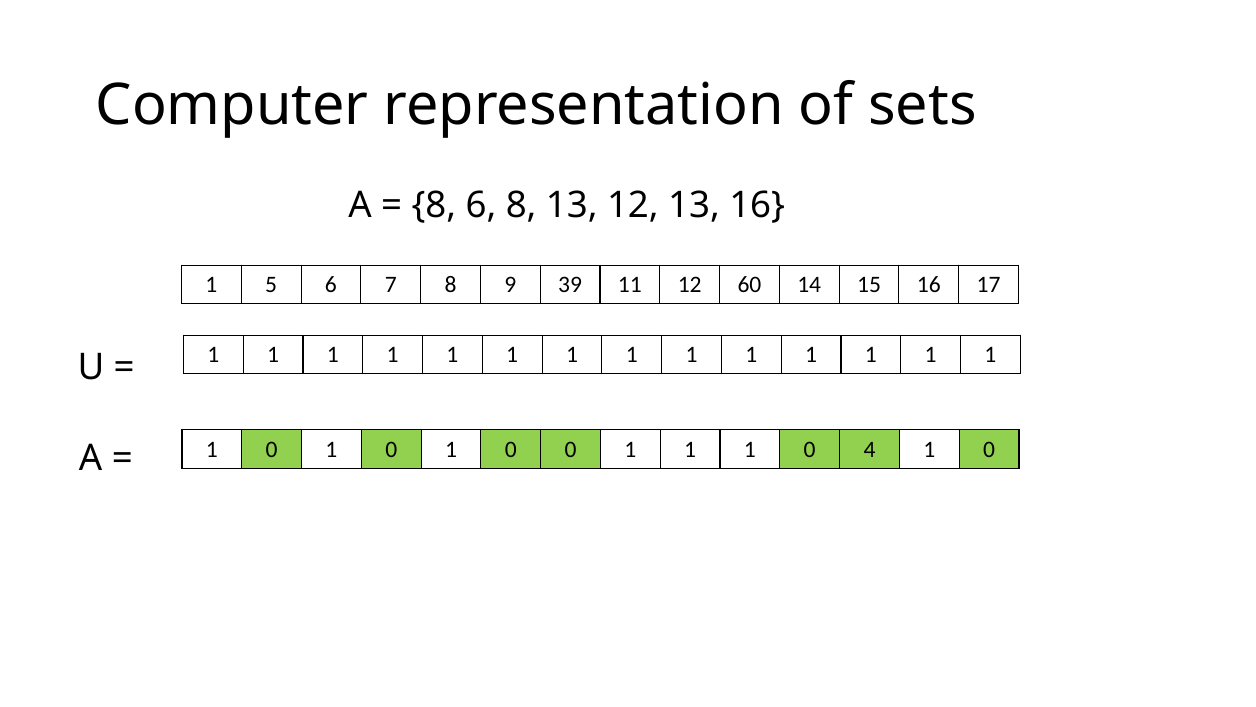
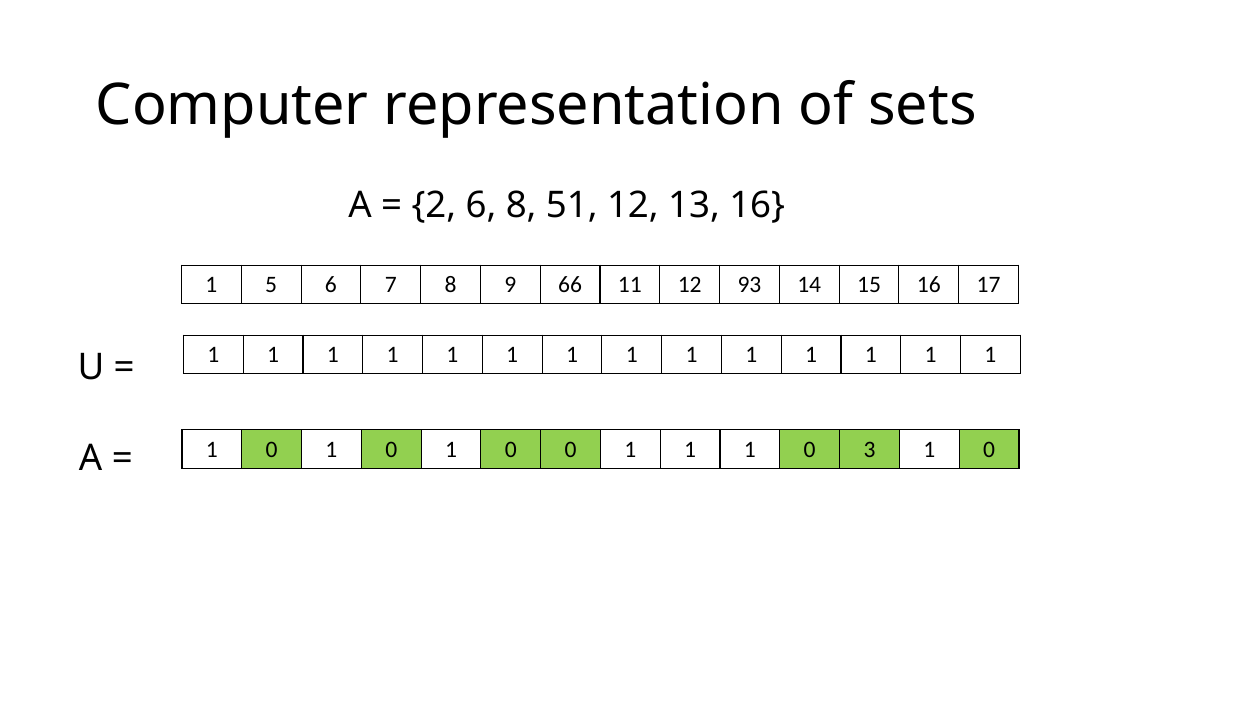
8: 8 -> 2 (434, 205)
8 13: 13 -> 51 (572, 205)
39: 39 -> 66 (570, 284)
60: 60 -> 93 (749, 284)
4: 4 -> 3 (869, 449)
